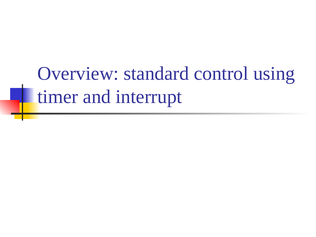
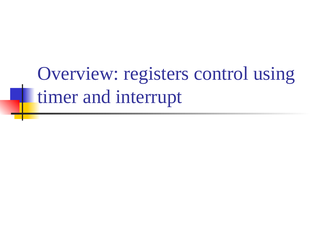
standard: standard -> registers (156, 73)
